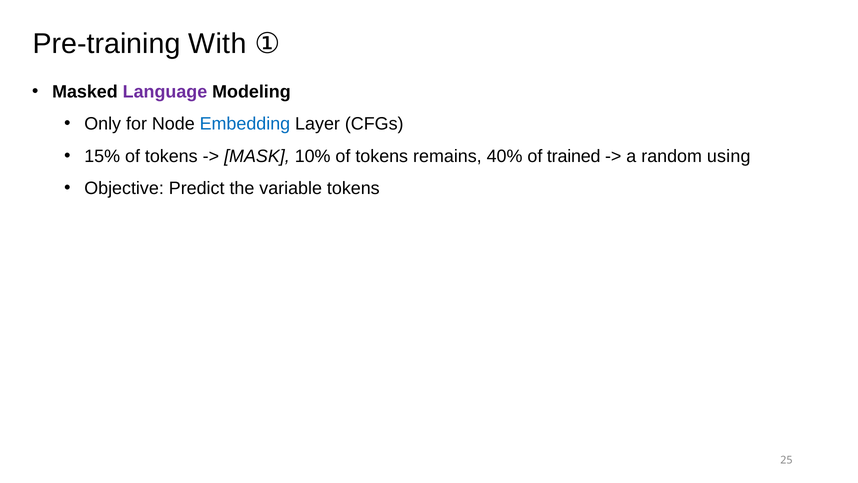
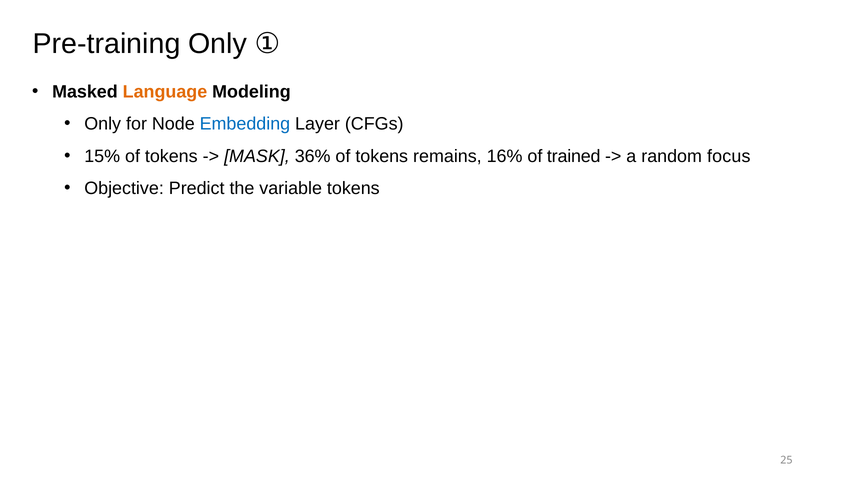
Pre-training With: With -> Only (218, 44)
Language colour: purple -> orange (165, 92)
10%: 10% -> 36% (313, 156)
40%: 40% -> 16% (505, 156)
using: using -> focus (729, 156)
